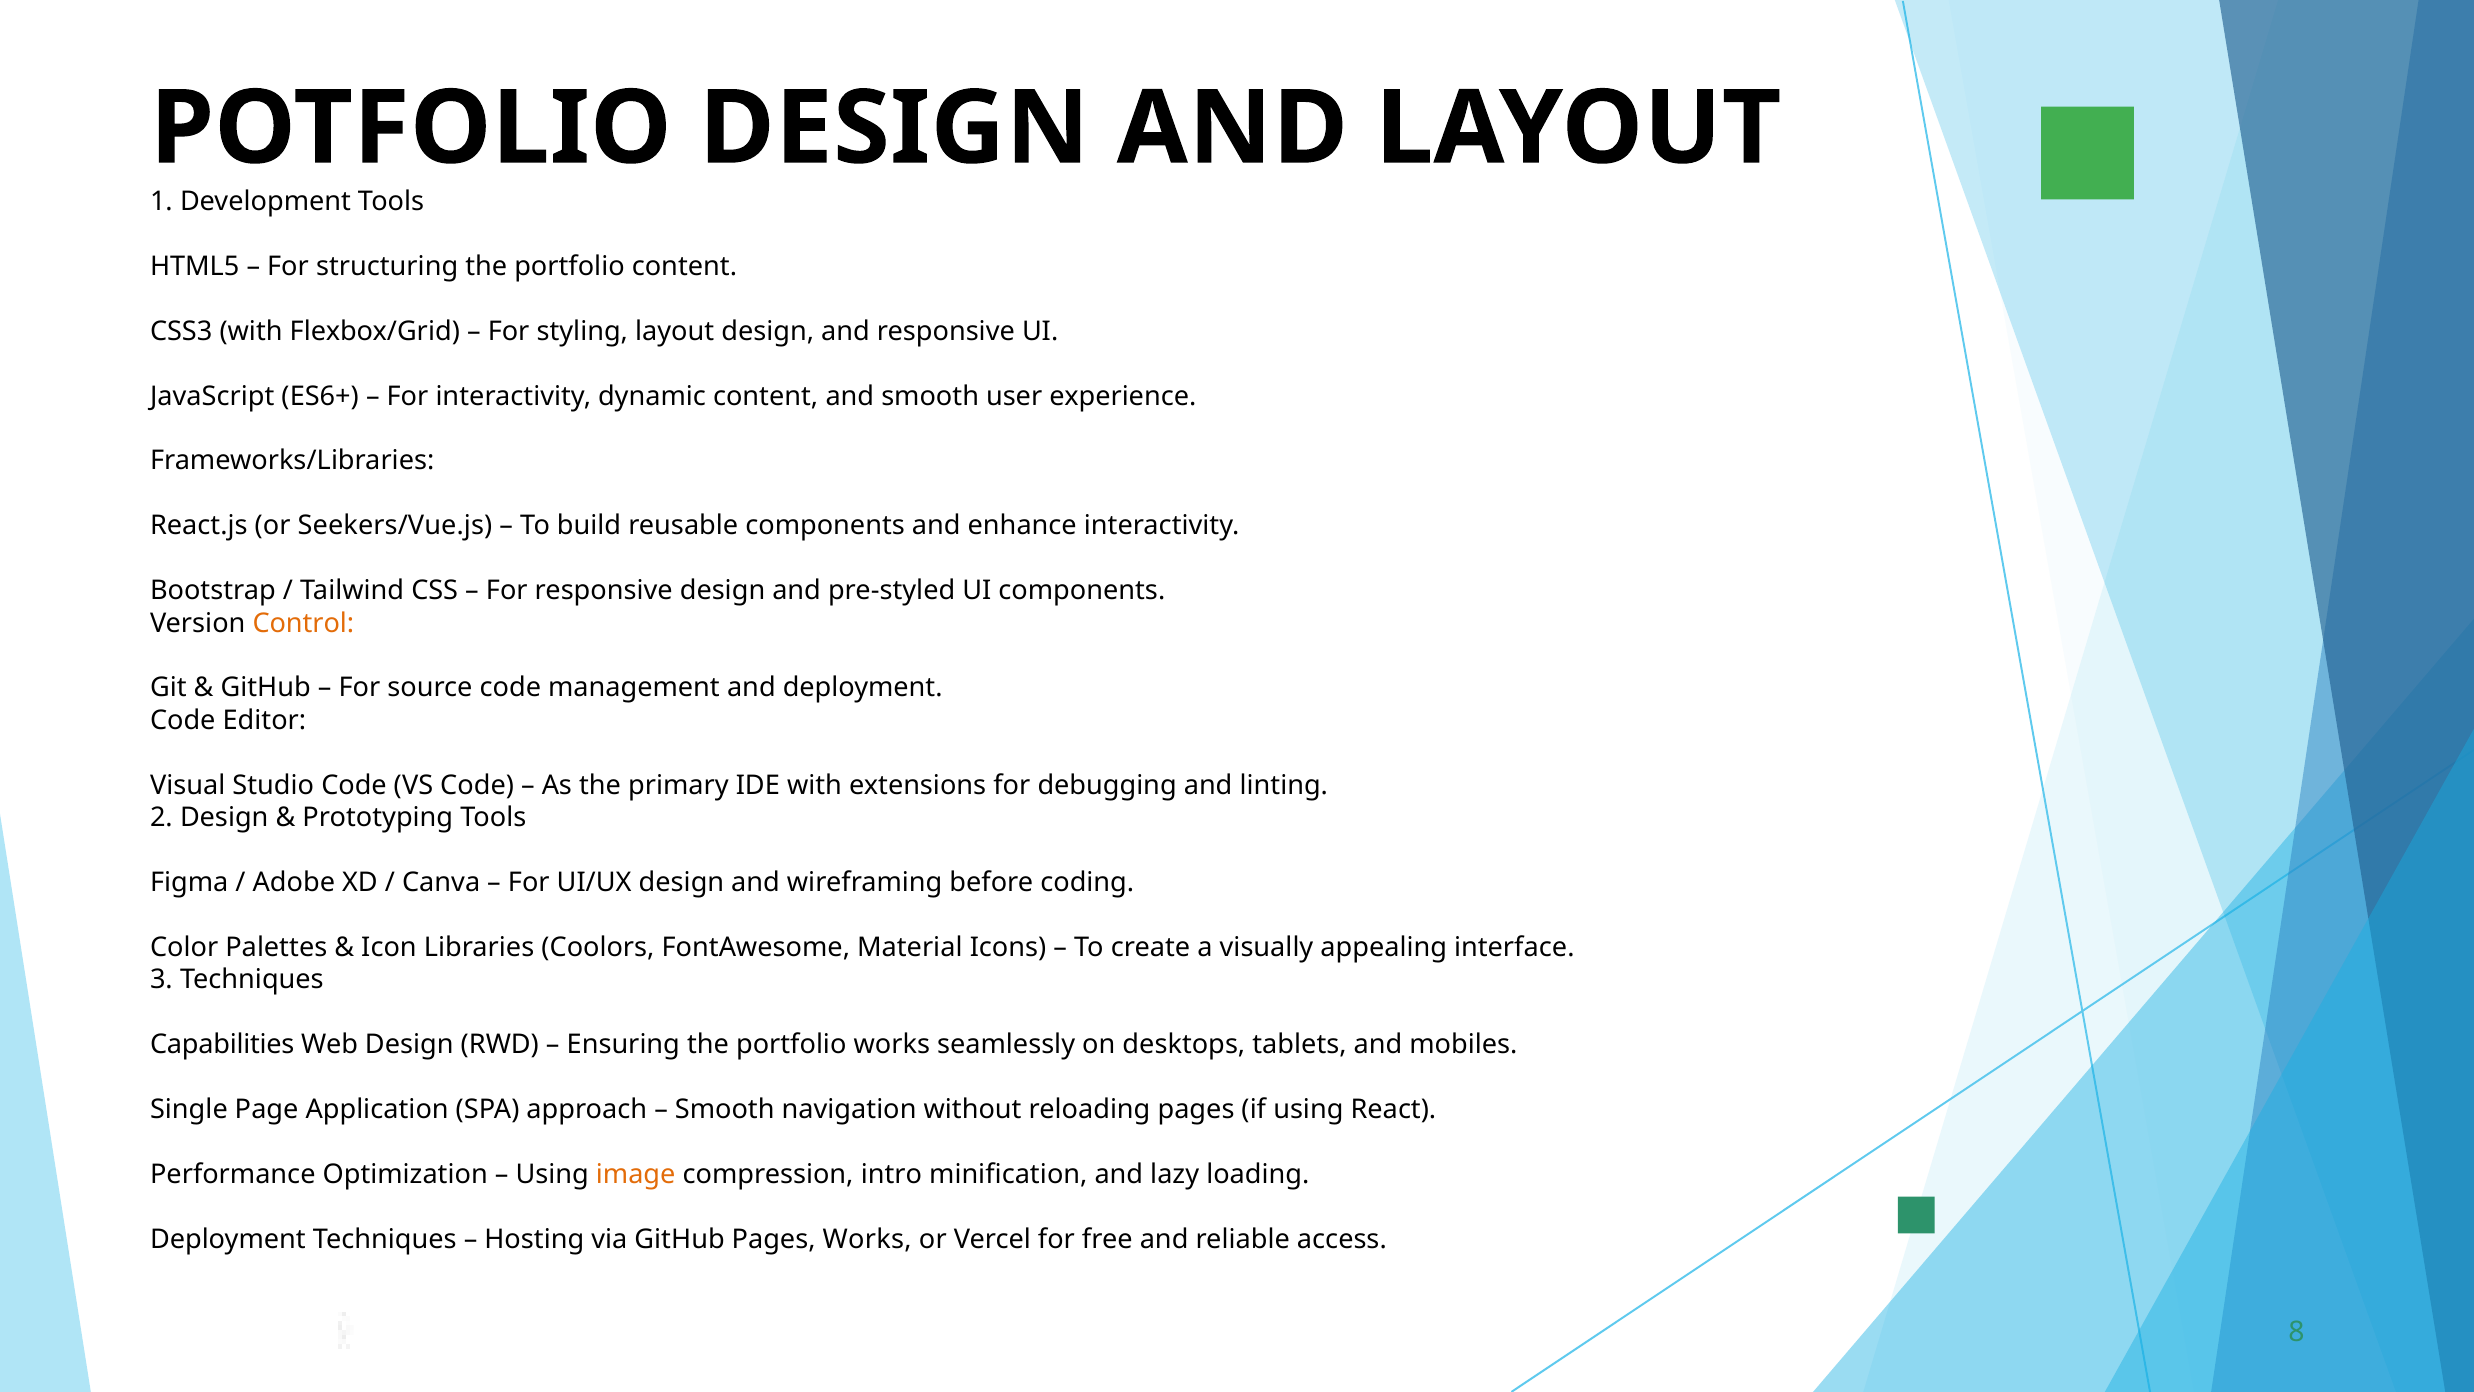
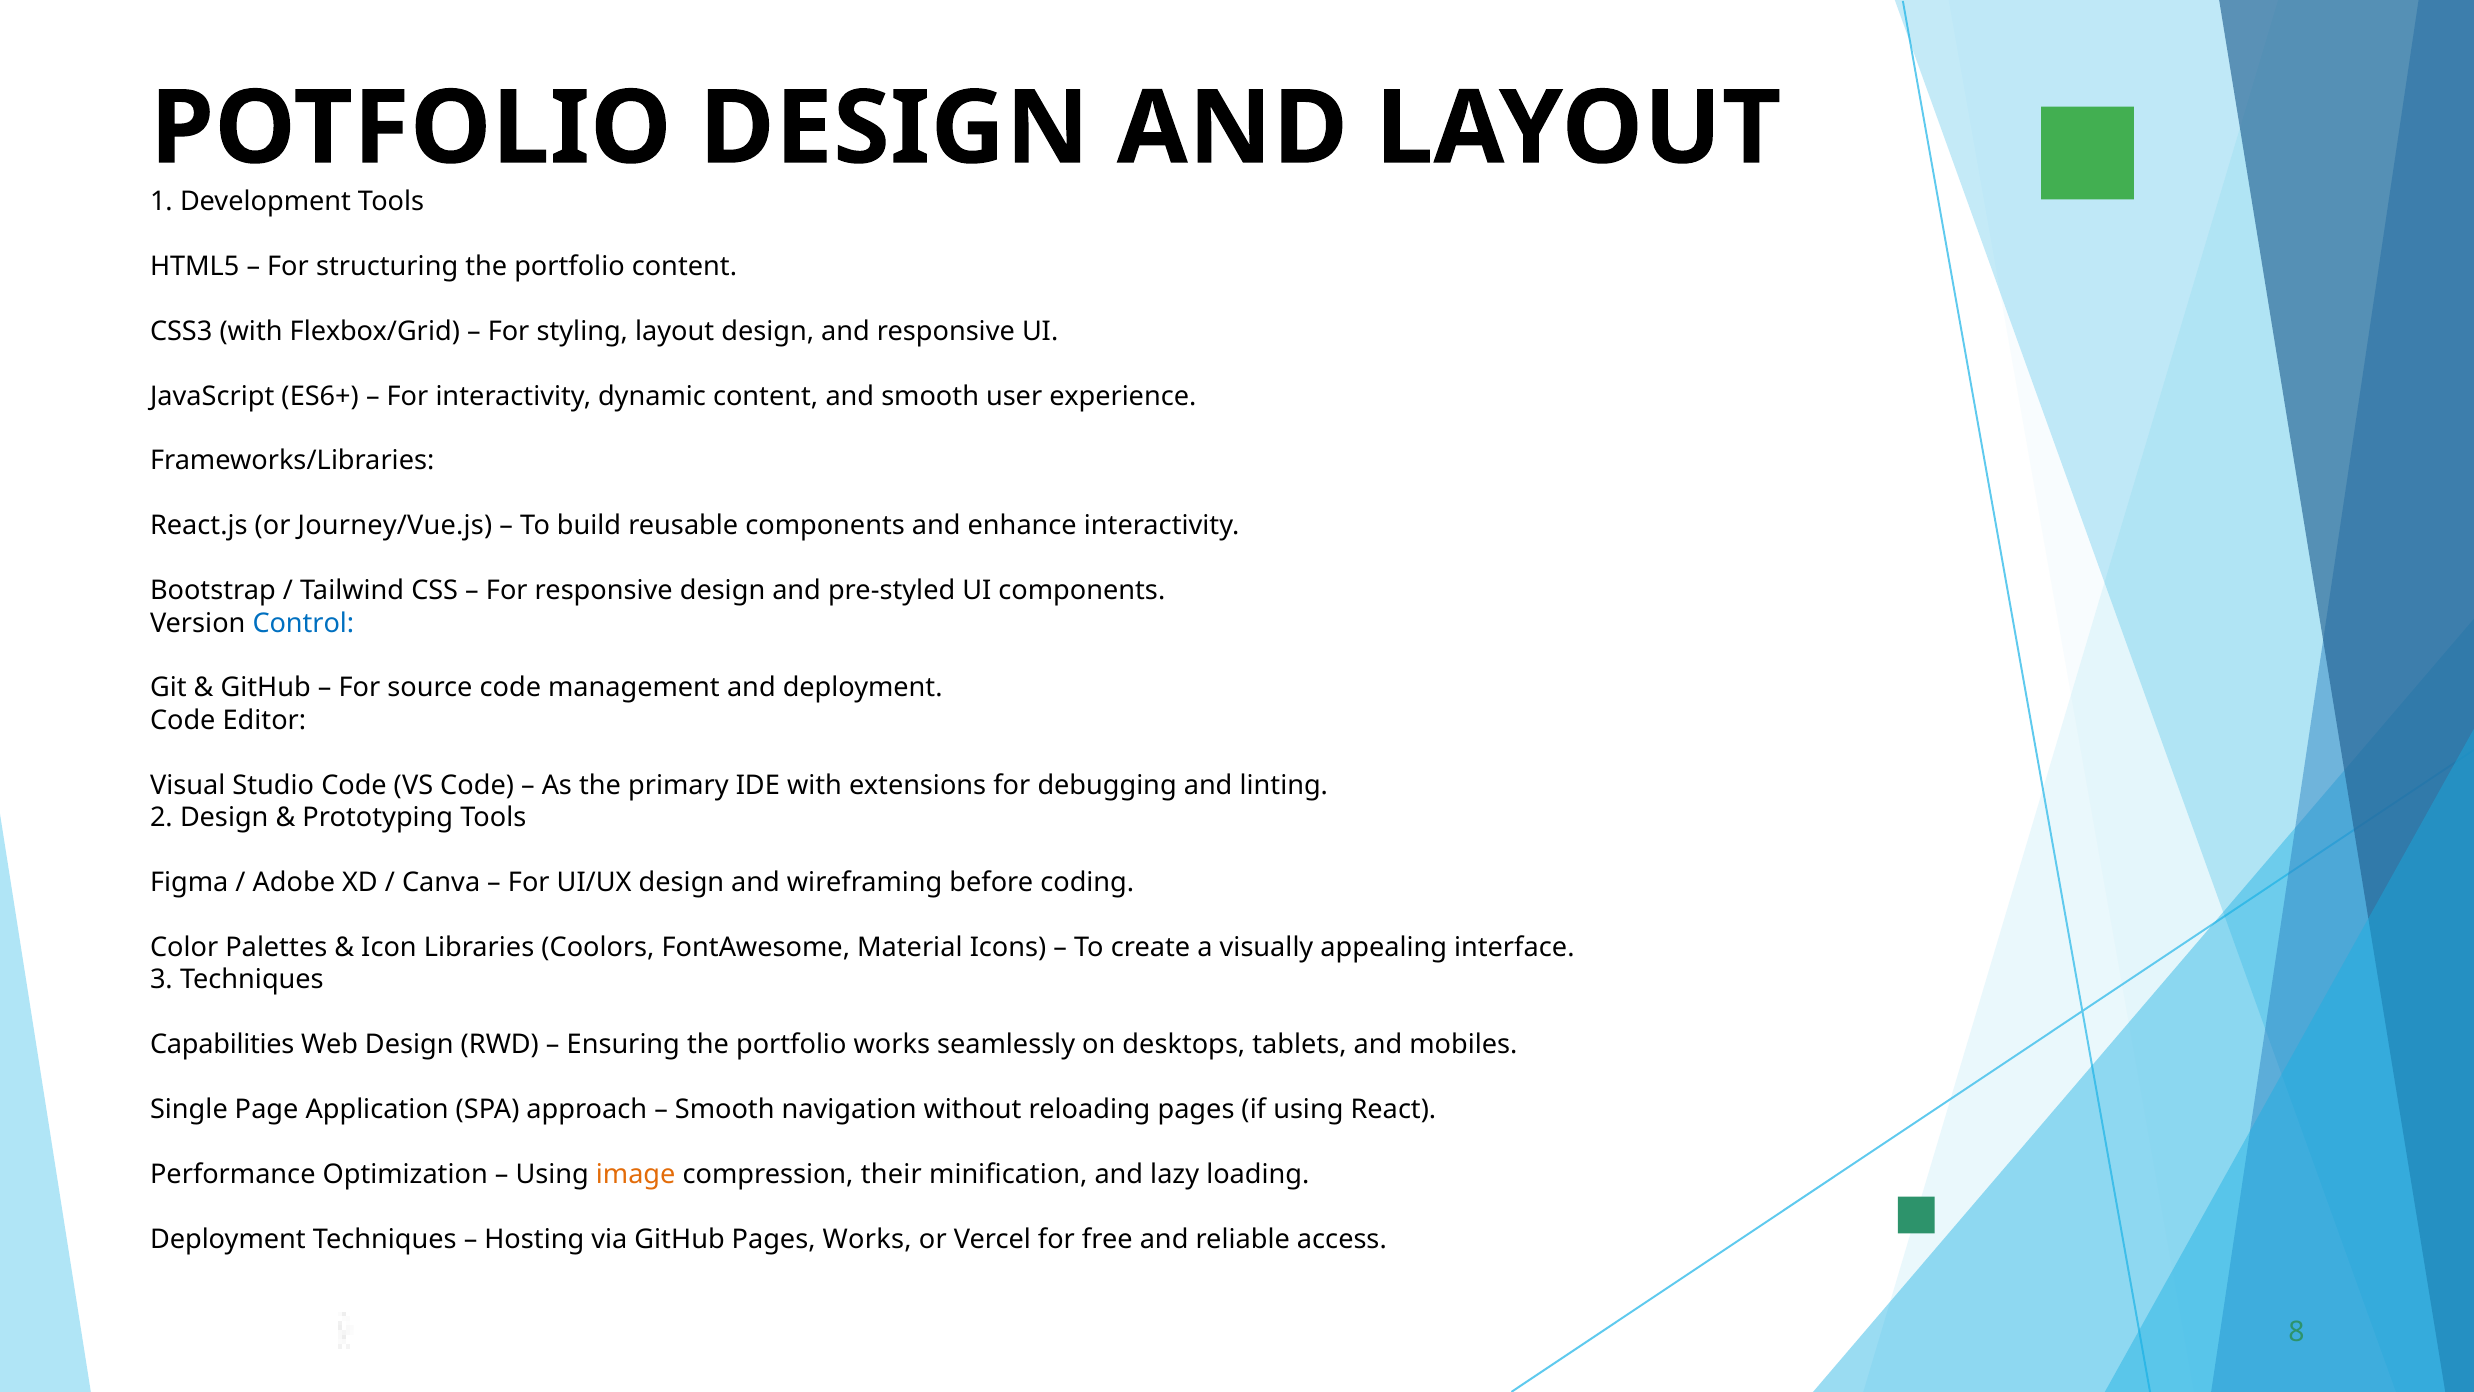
Seekers/Vue.js: Seekers/Vue.js -> Journey/Vue.js (395, 526)
Control colour: orange -> blue (303, 623)
intro: intro -> their (891, 1174)
